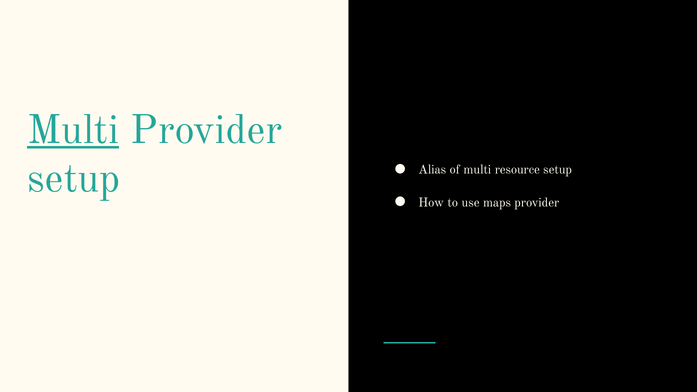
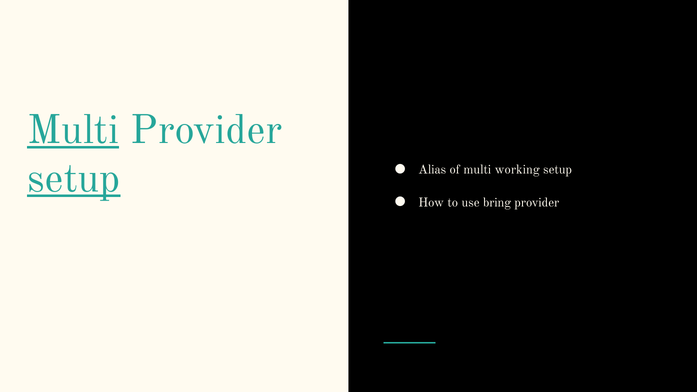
setup underline: none -> present (74, 178)
resource: resource -> working (517, 170)
maps: maps -> bring (497, 203)
